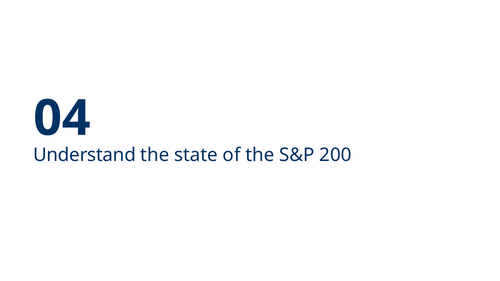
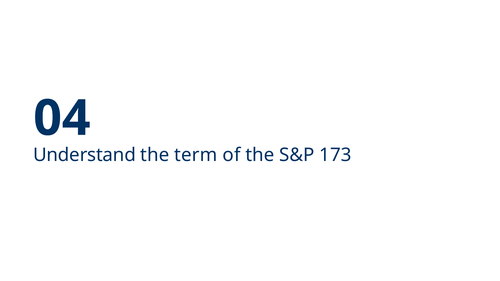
state: state -> term (196, 155)
200: 200 -> 173 (335, 155)
